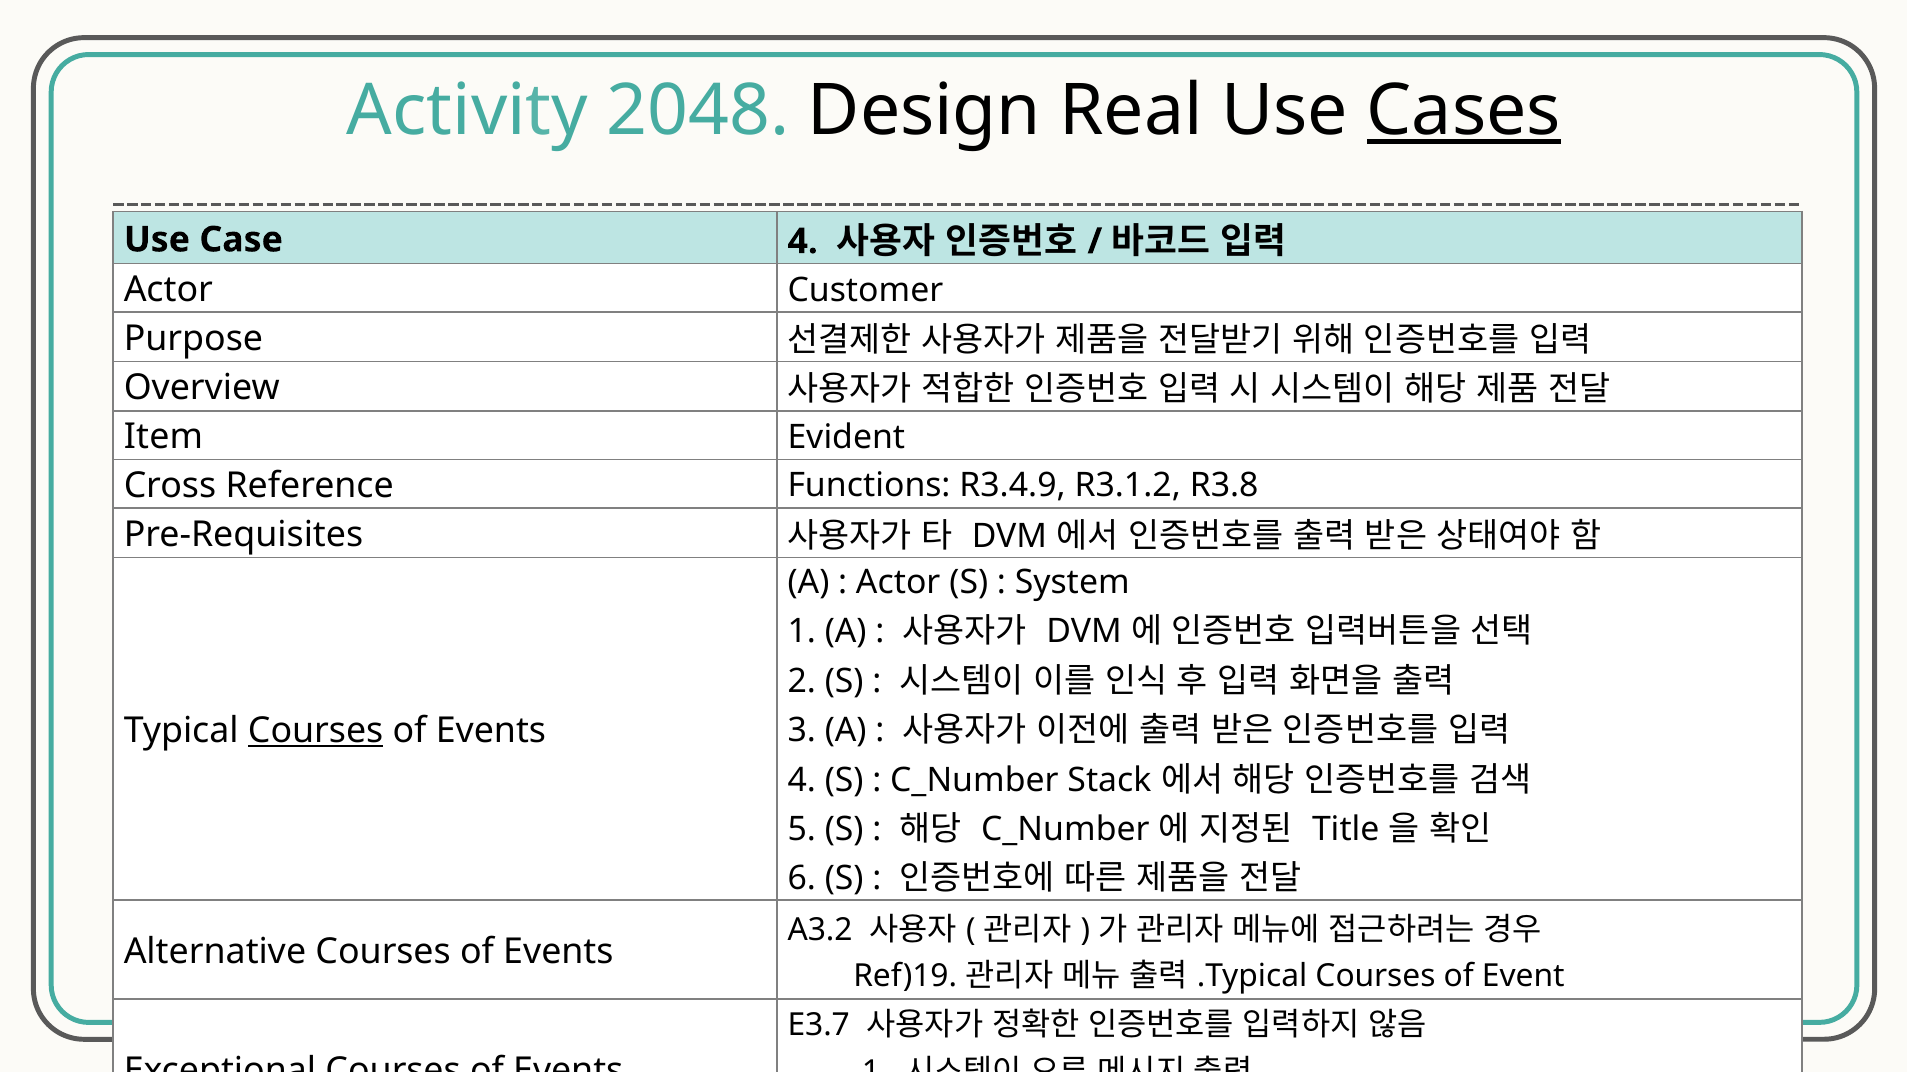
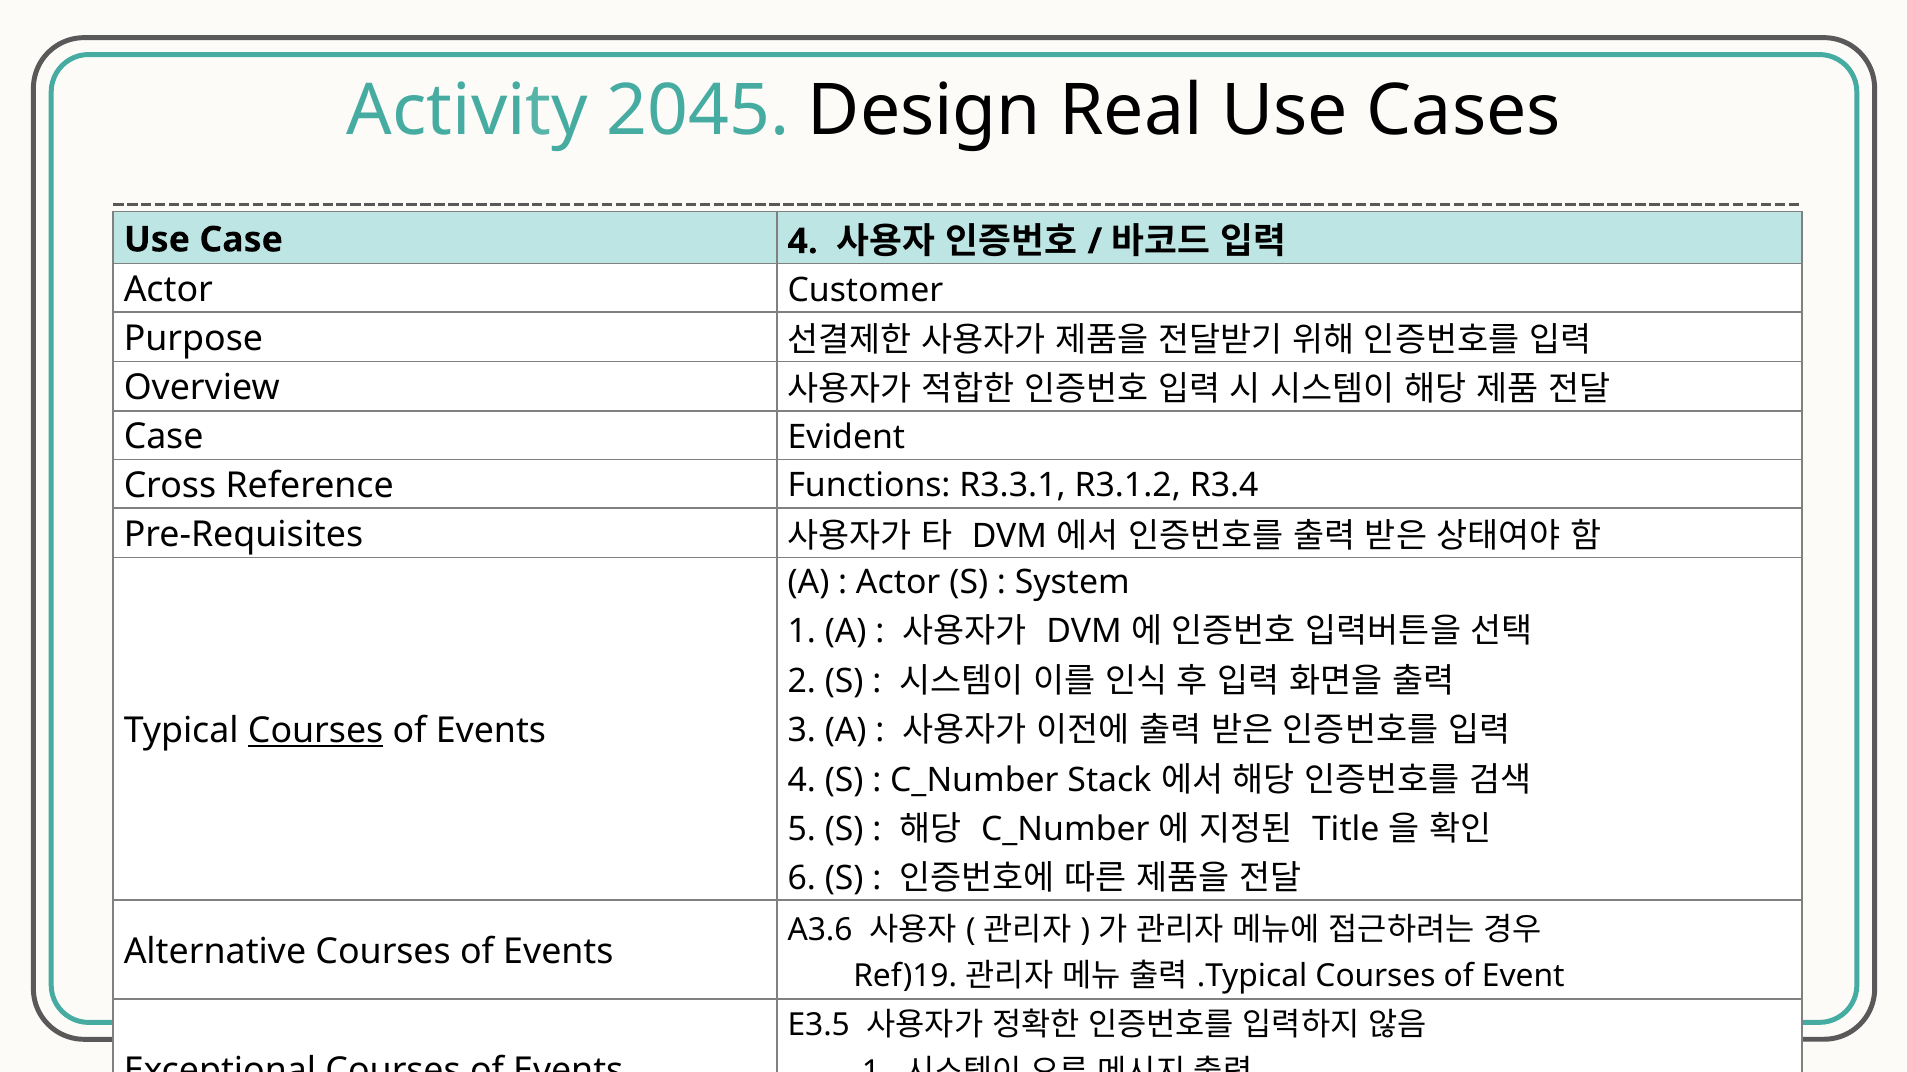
2048: 2048 -> 2045 (698, 111)
Cases underline: present -> none (1464, 111)
Item: Item -> Case (164, 437)
R3.4.9: R3.4.9 -> R3.3.1 (1013, 486)
R3.8: R3.8 -> R3.4 (1224, 486)
A3.2: A3.2 -> A3.6 (820, 930)
E3.7: E3.7 -> E3.5 (819, 1026)
